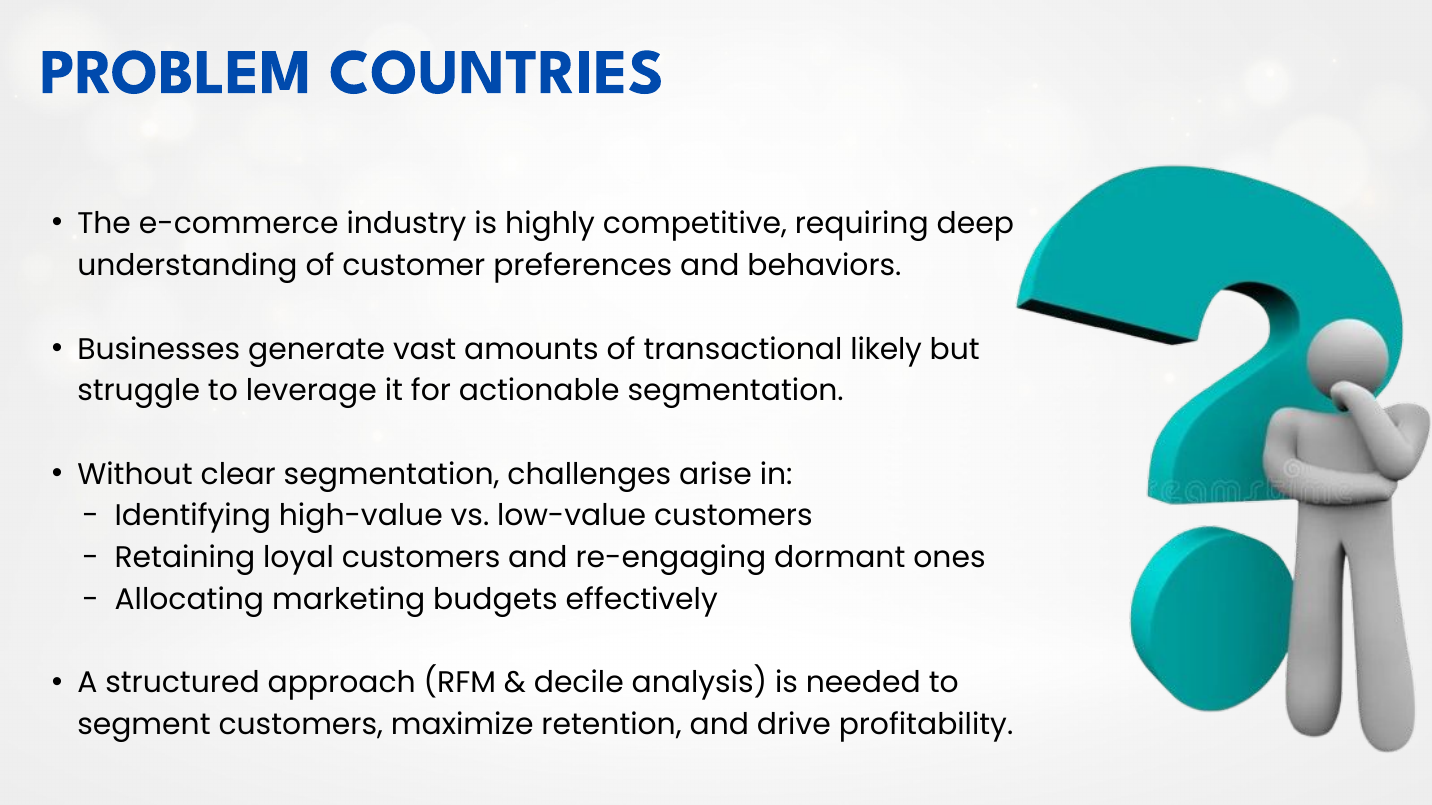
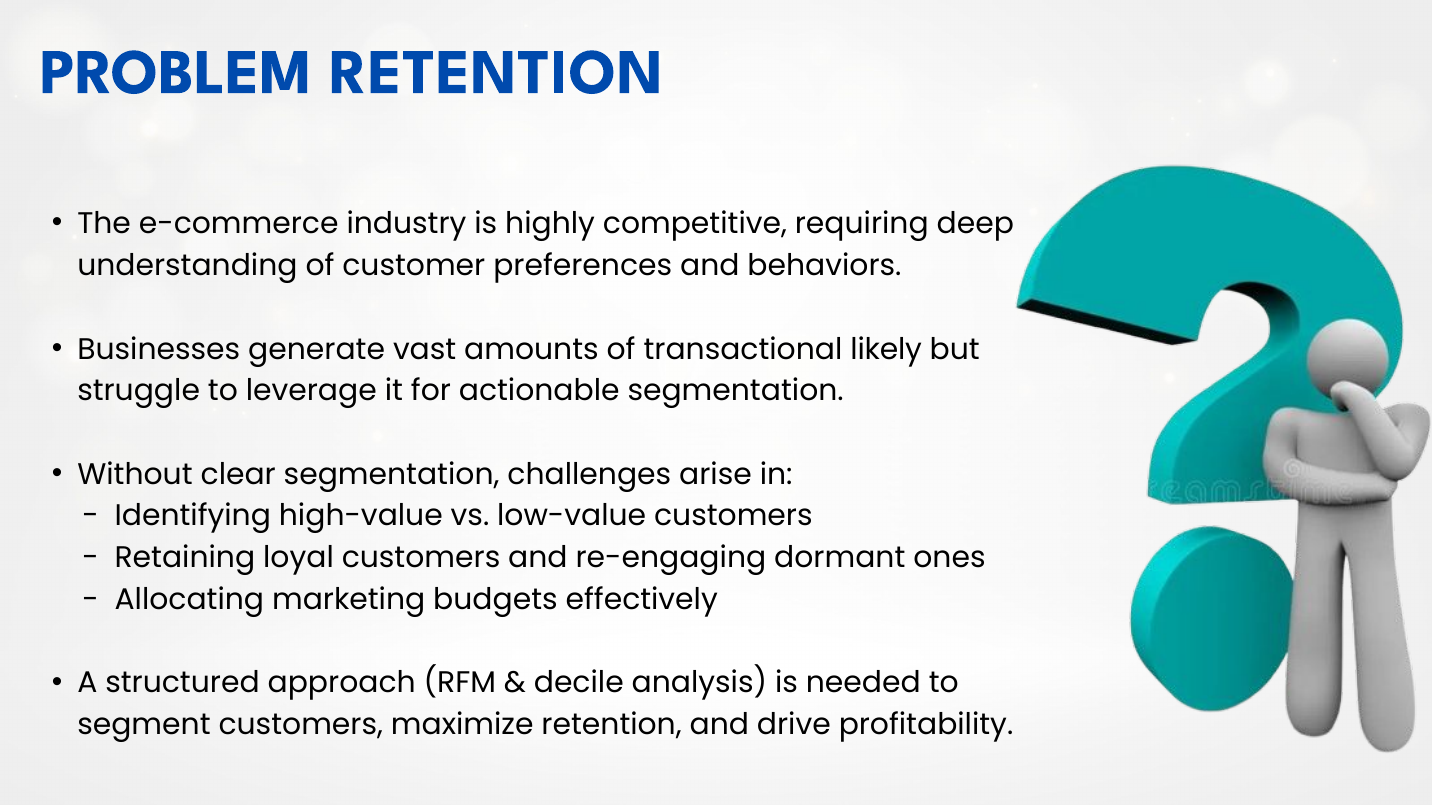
PROBLEM COUNTRIES: COUNTRIES -> RETENTION (496, 72)
